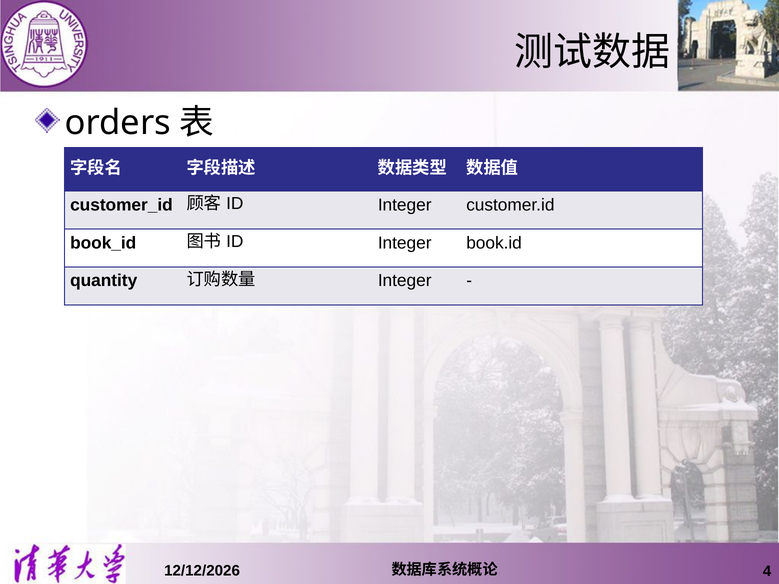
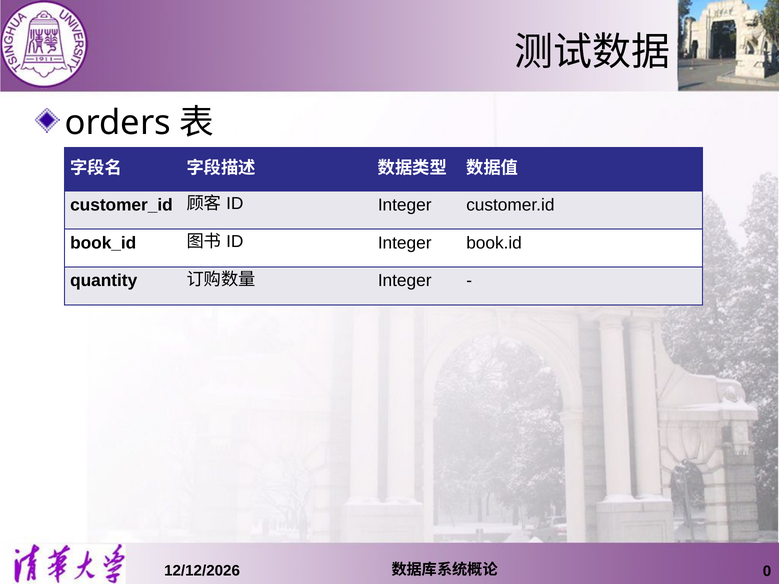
4: 4 -> 0 (767, 572)
